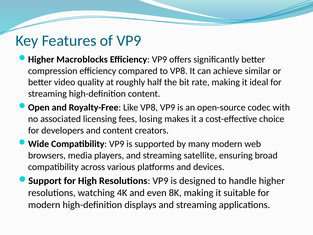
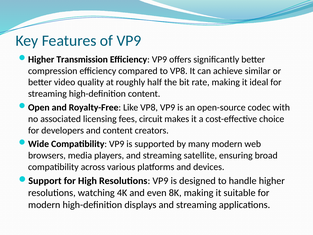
Macroblocks: Macroblocks -> Transmission (82, 59)
losing: losing -> circuit (151, 119)
